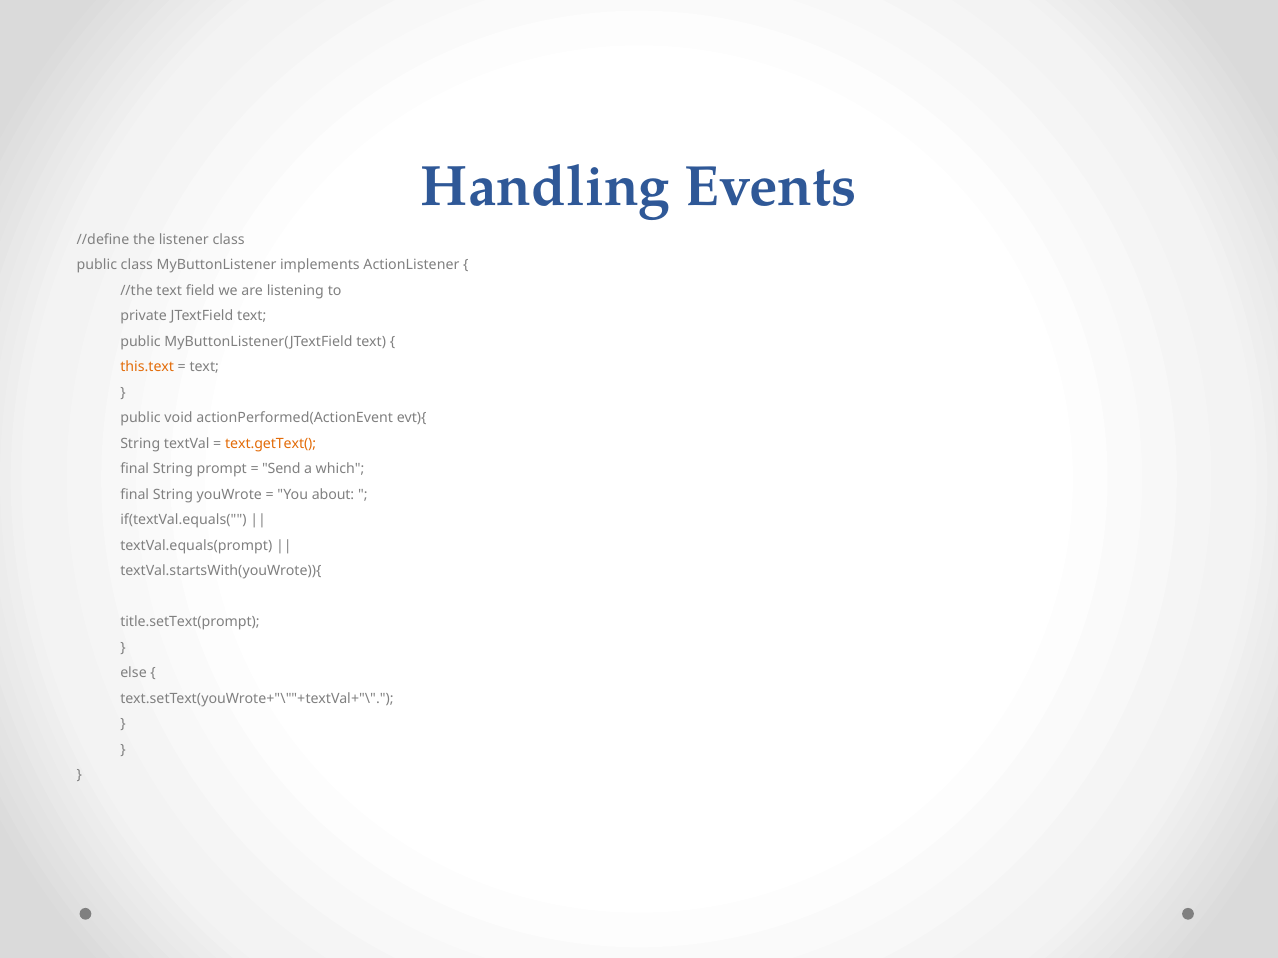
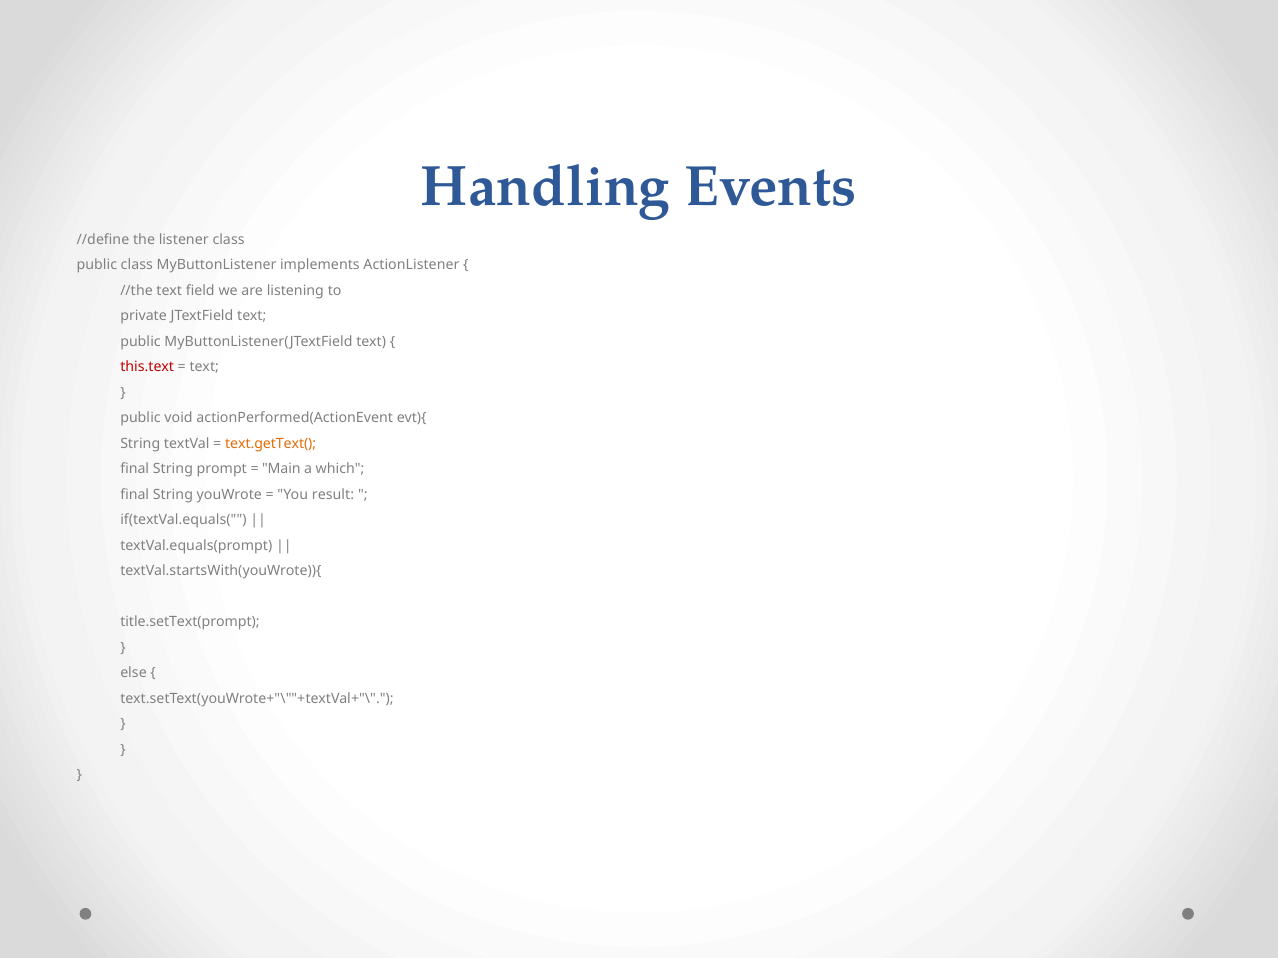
this.text colour: orange -> red (147, 367)
Send: Send -> Main (281, 469)
about: about -> result (333, 495)
